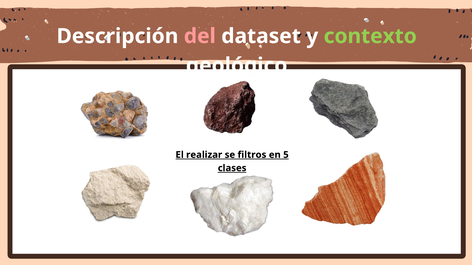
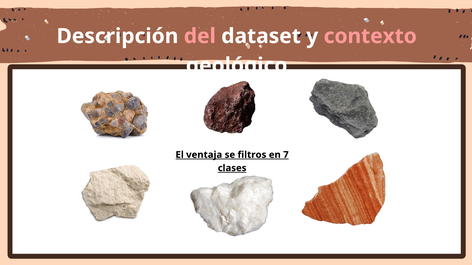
contexto colour: light green -> pink (370, 36)
realizar: realizar -> ventaja (204, 155)
5: 5 -> 7 (286, 155)
